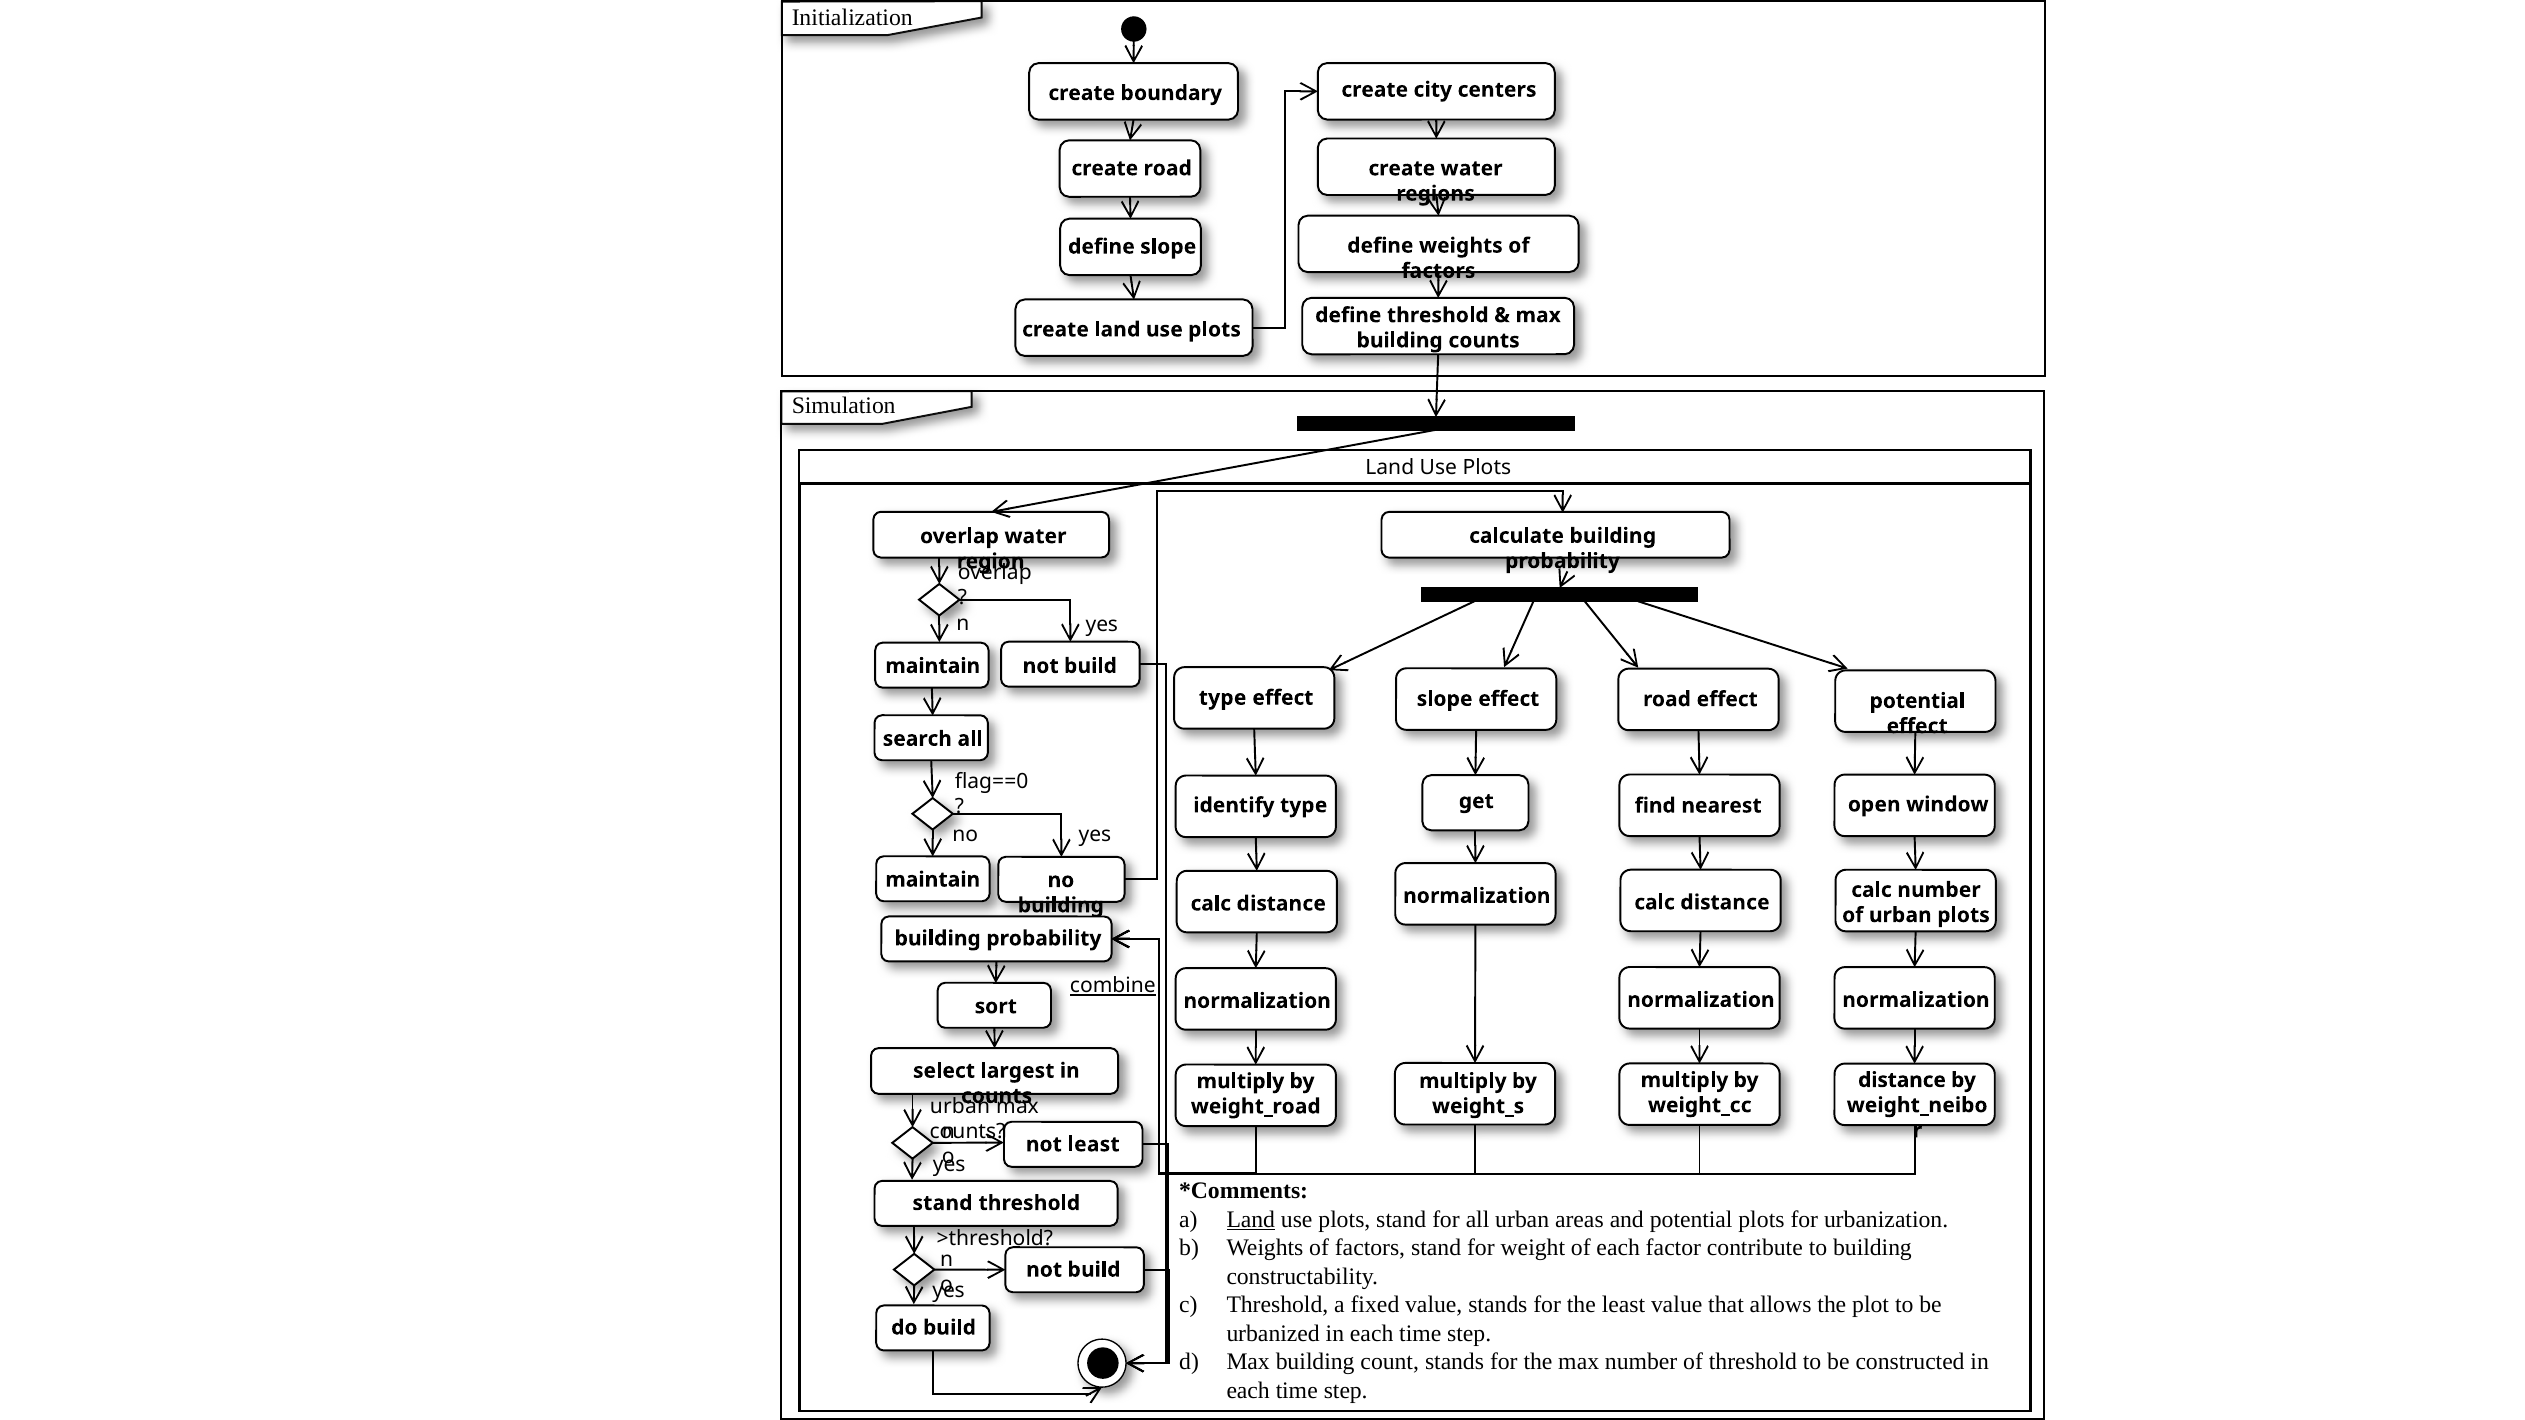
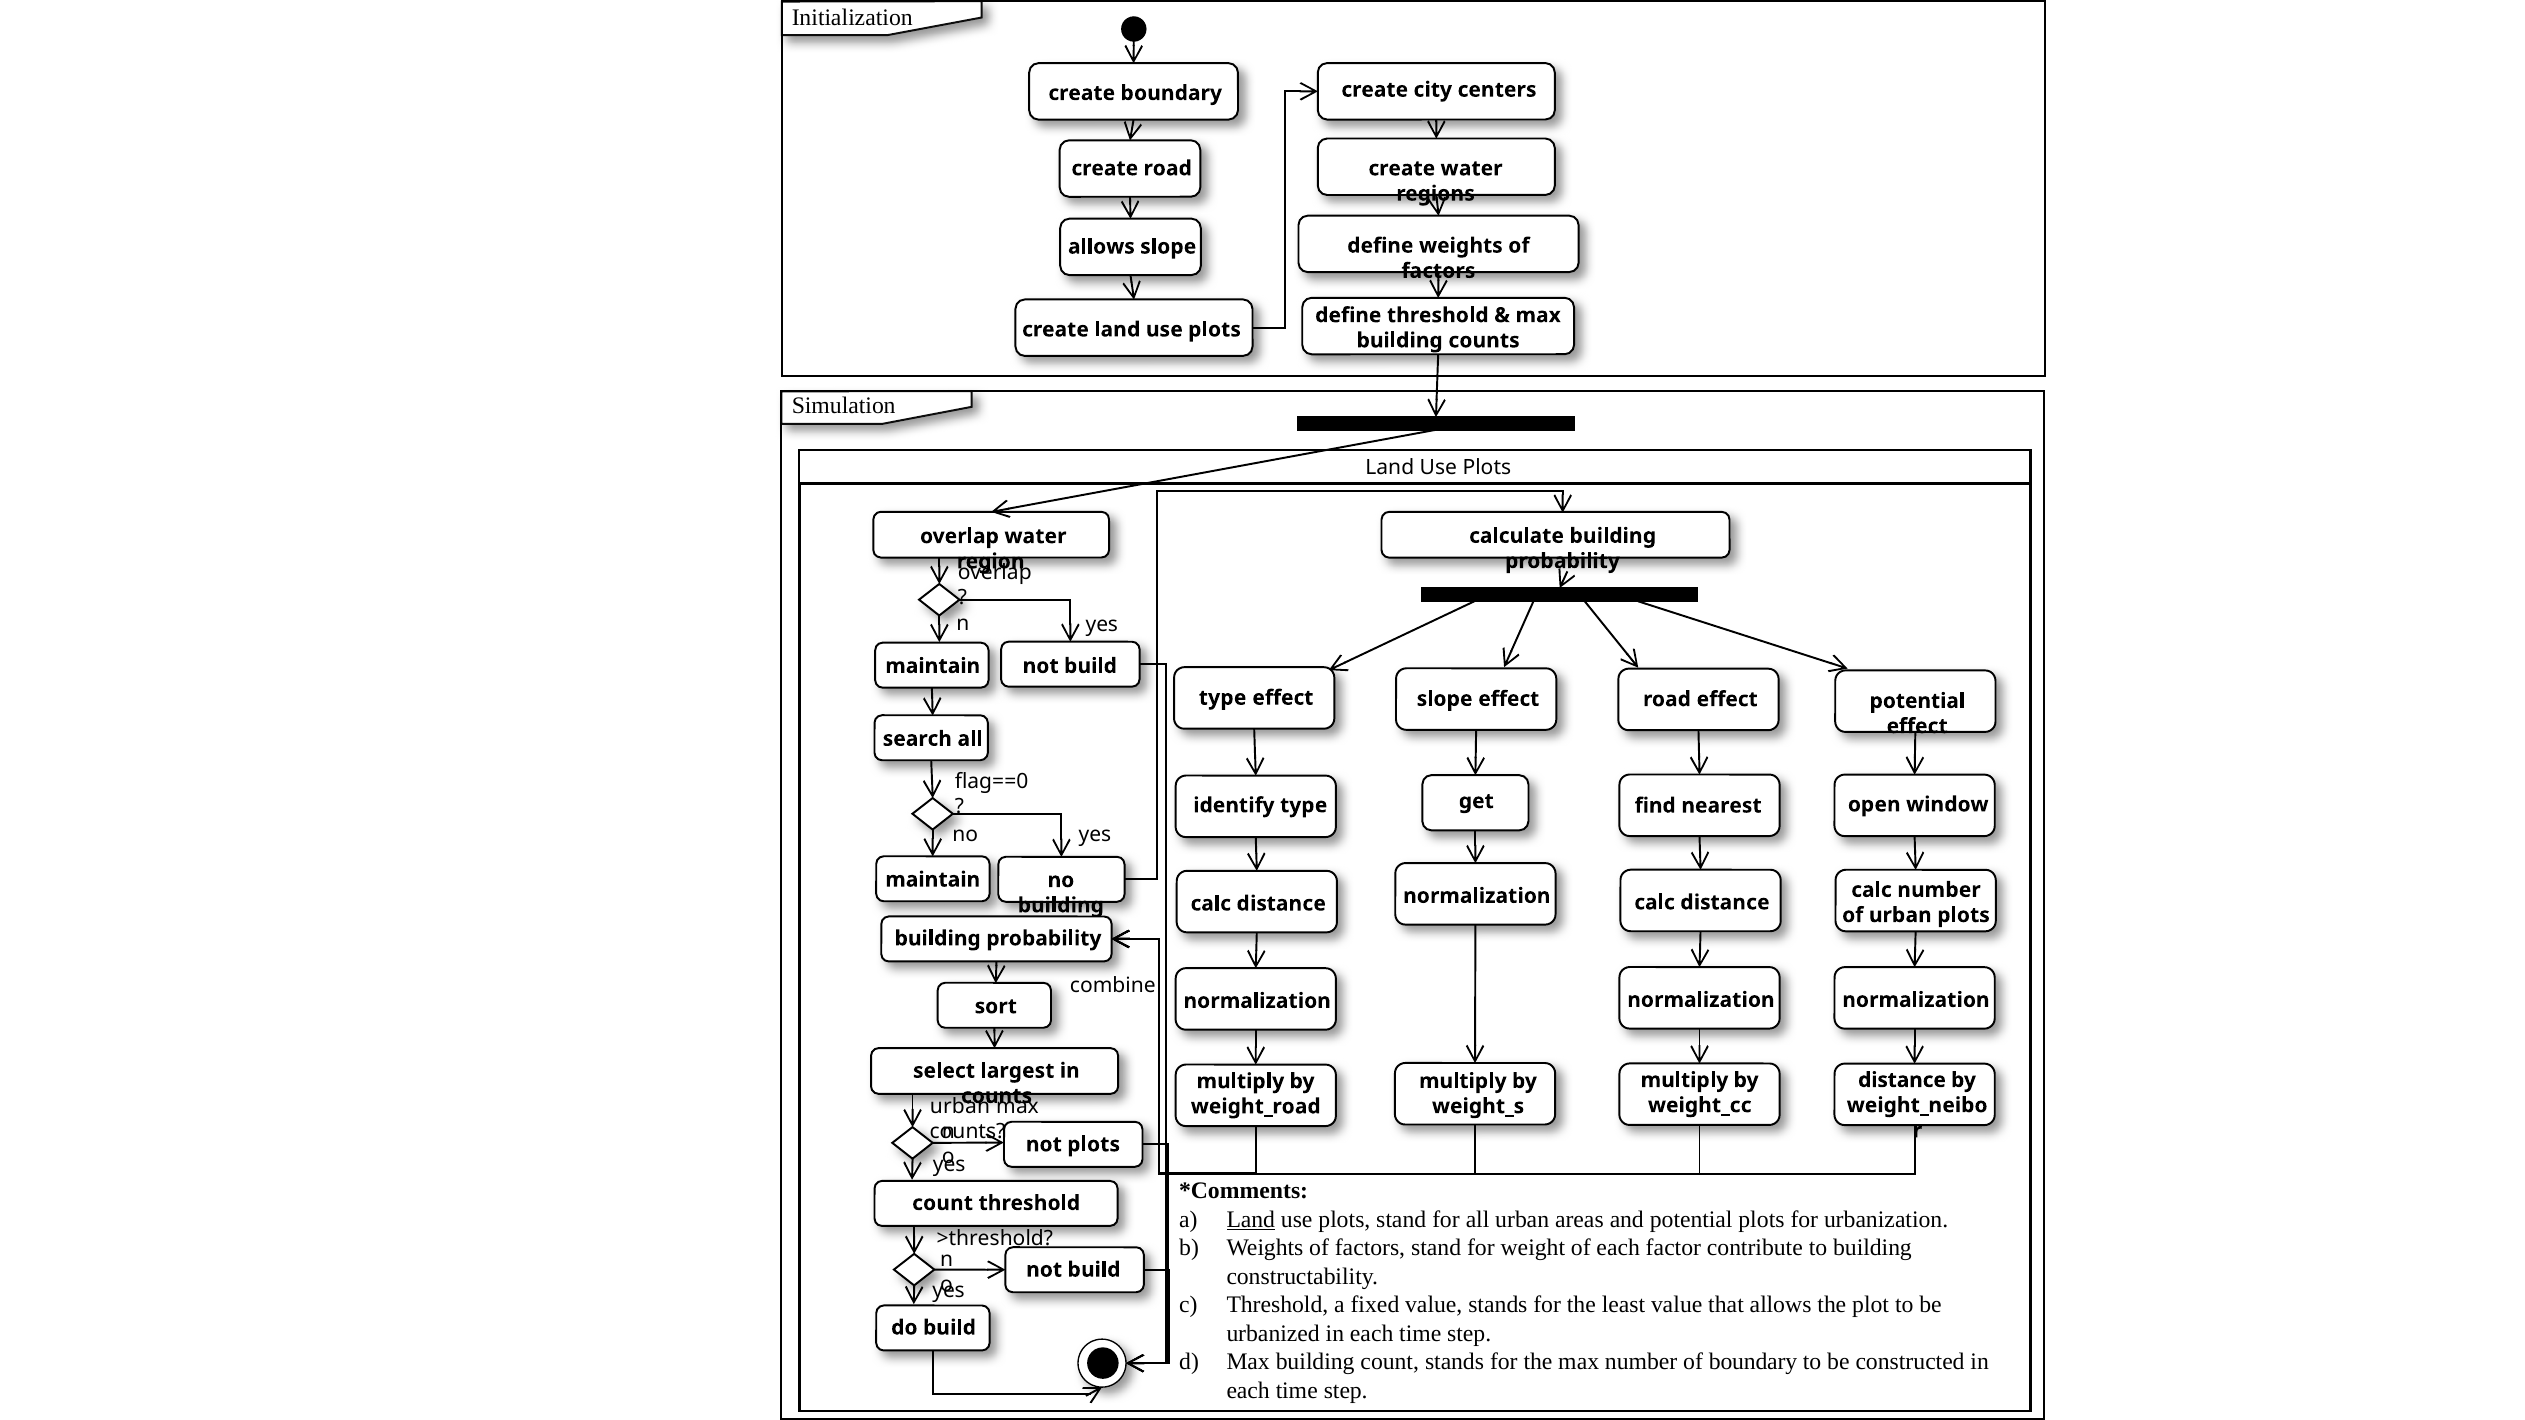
define: define -> allows (1101, 247)
combine underline: present -> none (1113, 986)
not least: least -> plots (1094, 1145)
stand: stand -> count (943, 1203)
of threshold: threshold -> boundary (1753, 1362)
